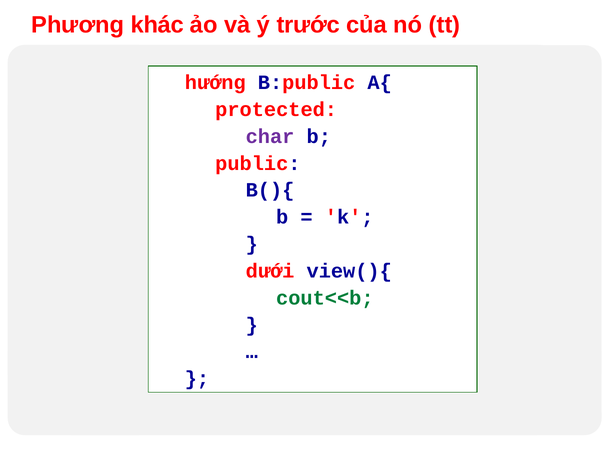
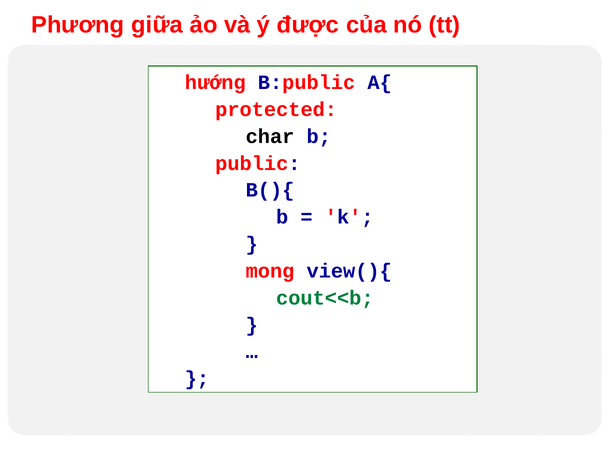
khác: khác -> giữa (157, 25)
trước: trước -> được (308, 25)
char colour: purple -> black (270, 136)
dưới: dưới -> mong (270, 271)
